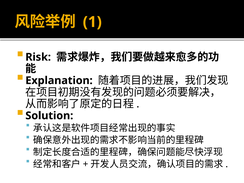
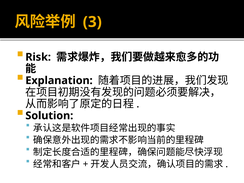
1: 1 -> 3 (92, 22)
